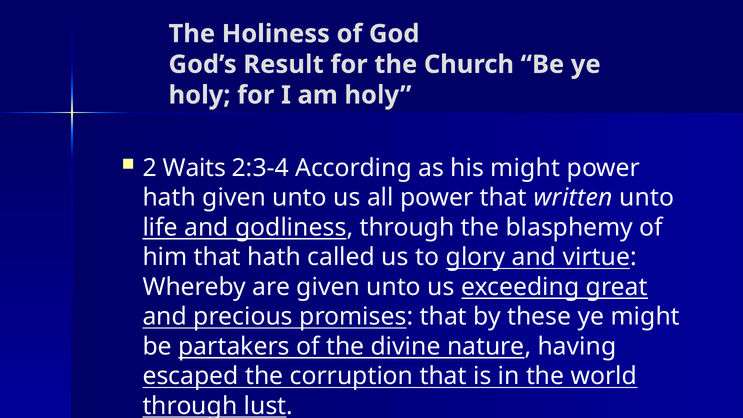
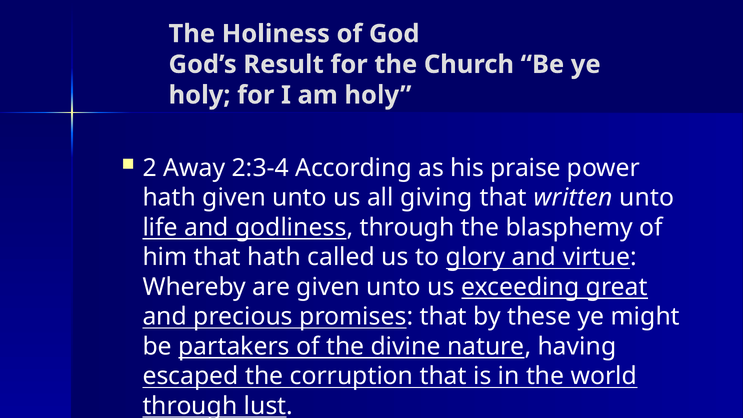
Waits: Waits -> Away (194, 168)
his might: might -> praise (526, 168)
all power: power -> giving (436, 198)
